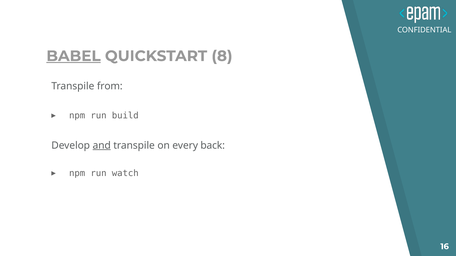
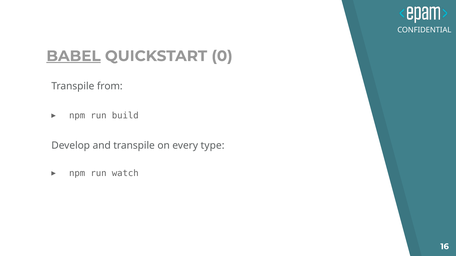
8: 8 -> 0 (222, 56)
and underline: present -> none (102, 146)
back: back -> type (213, 146)
